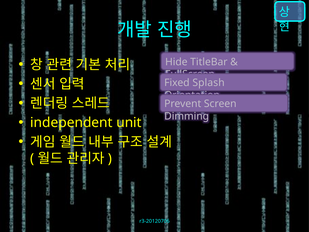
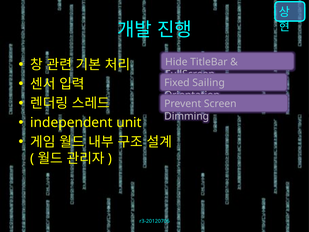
Splash: Splash -> Sailing (209, 83)
